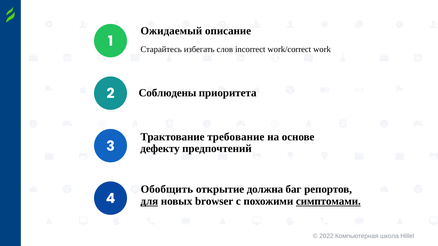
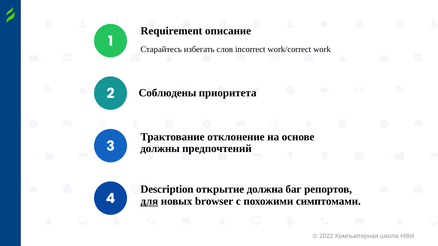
Ожидаемый: Ожидаемый -> Requirement (171, 31)
требование: требование -> отклонение (236, 137)
дефекту: дефекту -> должны (160, 149)
Обобщить: Обобщить -> Description (167, 190)
симптомами underline: present -> none (328, 201)
